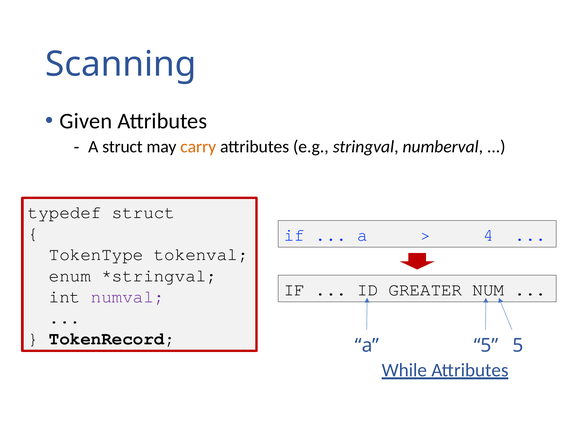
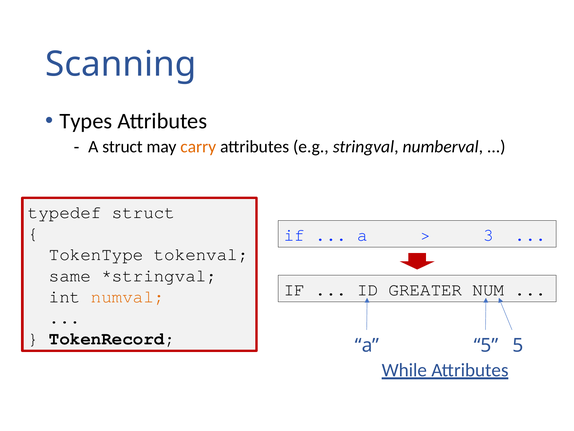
Given: Given -> Types (86, 121)
4: 4 -> 3 (488, 235)
enum: enum -> same (70, 275)
numval colour: purple -> orange (128, 296)
